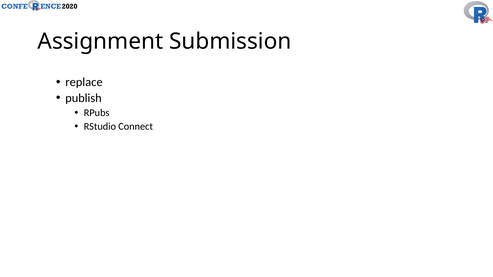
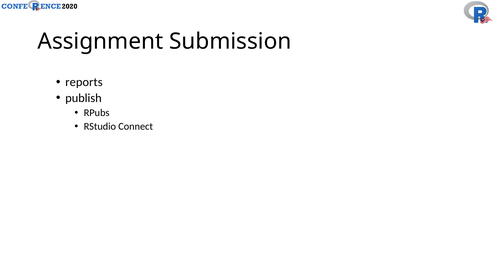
replace: replace -> reports (84, 82)
